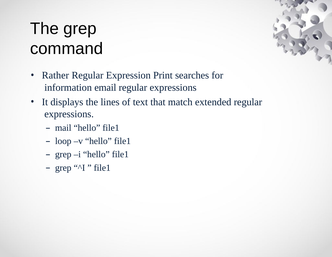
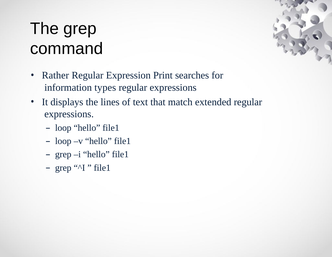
email: email -> types (105, 87)
mail: mail -> loop (63, 128)
